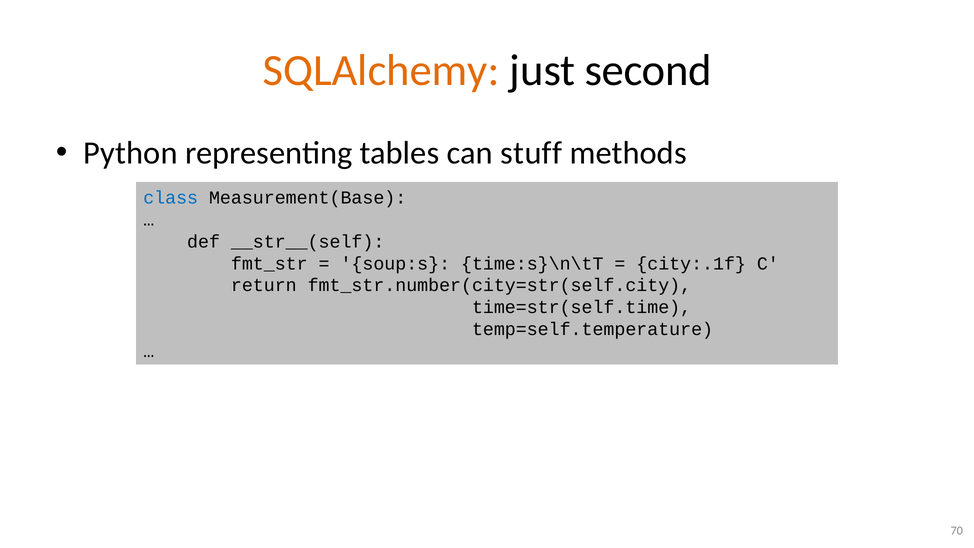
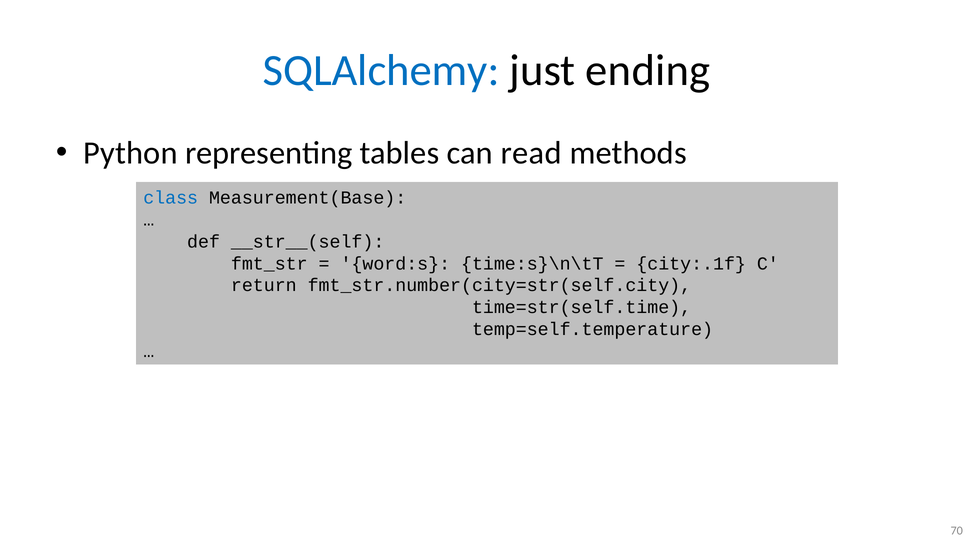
SQLAlchemy colour: orange -> blue (381, 71)
second: second -> ending (648, 71)
stuff: stuff -> read (531, 153)
soup:s: soup:s -> word:s (395, 263)
